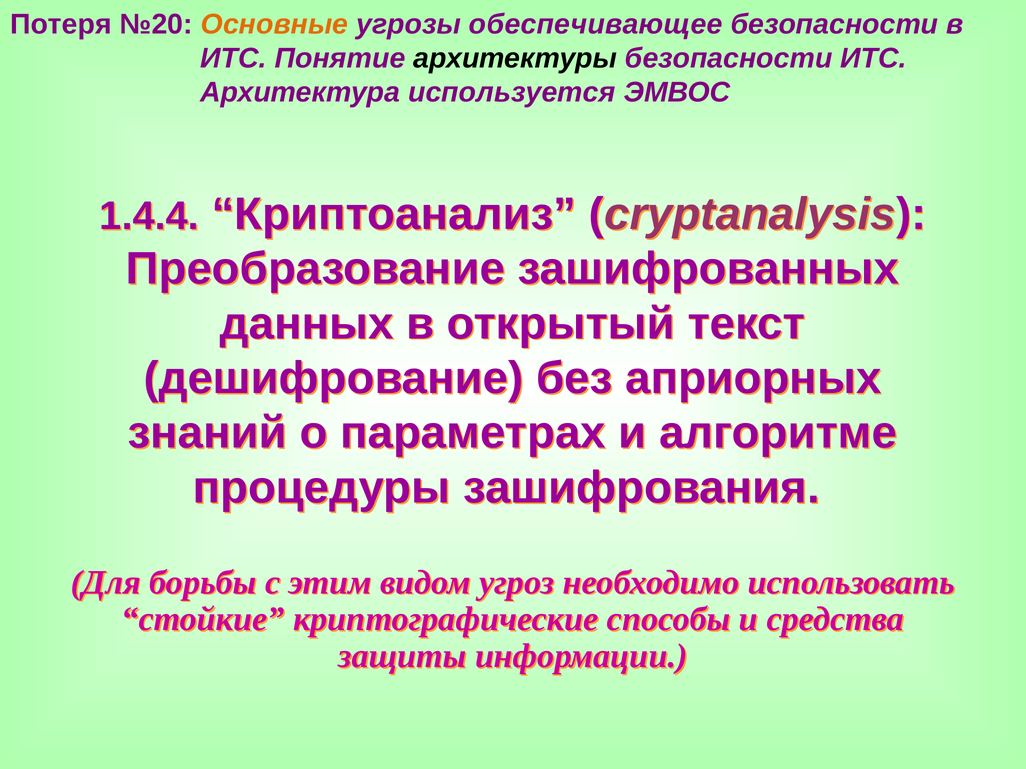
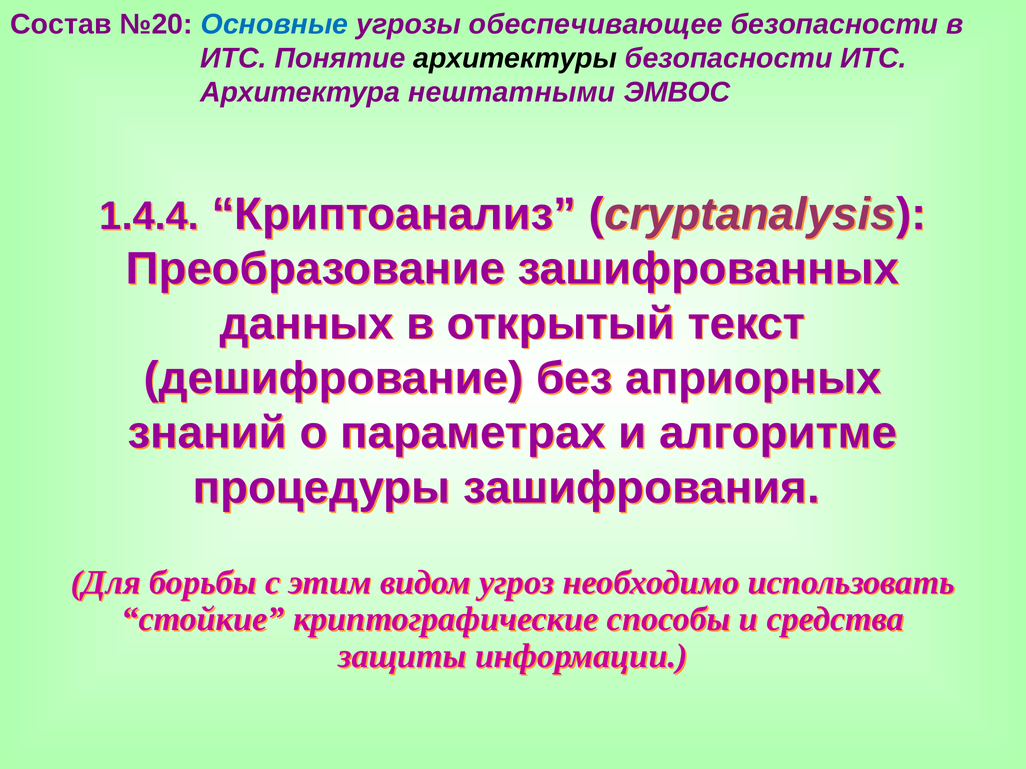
Потеря: Потеря -> Состав (61, 24)
Основные colour: orange -> blue (275, 24)
используется: используется -> нештатными (512, 93)
